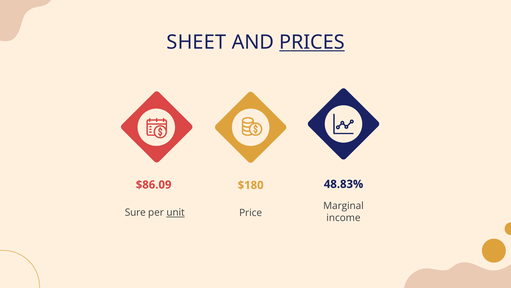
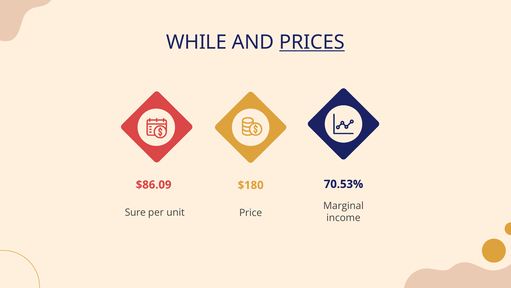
SHEET: SHEET -> WHILE (197, 42)
48.83%: 48.83% -> 70.53% (344, 184)
unit underline: present -> none (176, 212)
